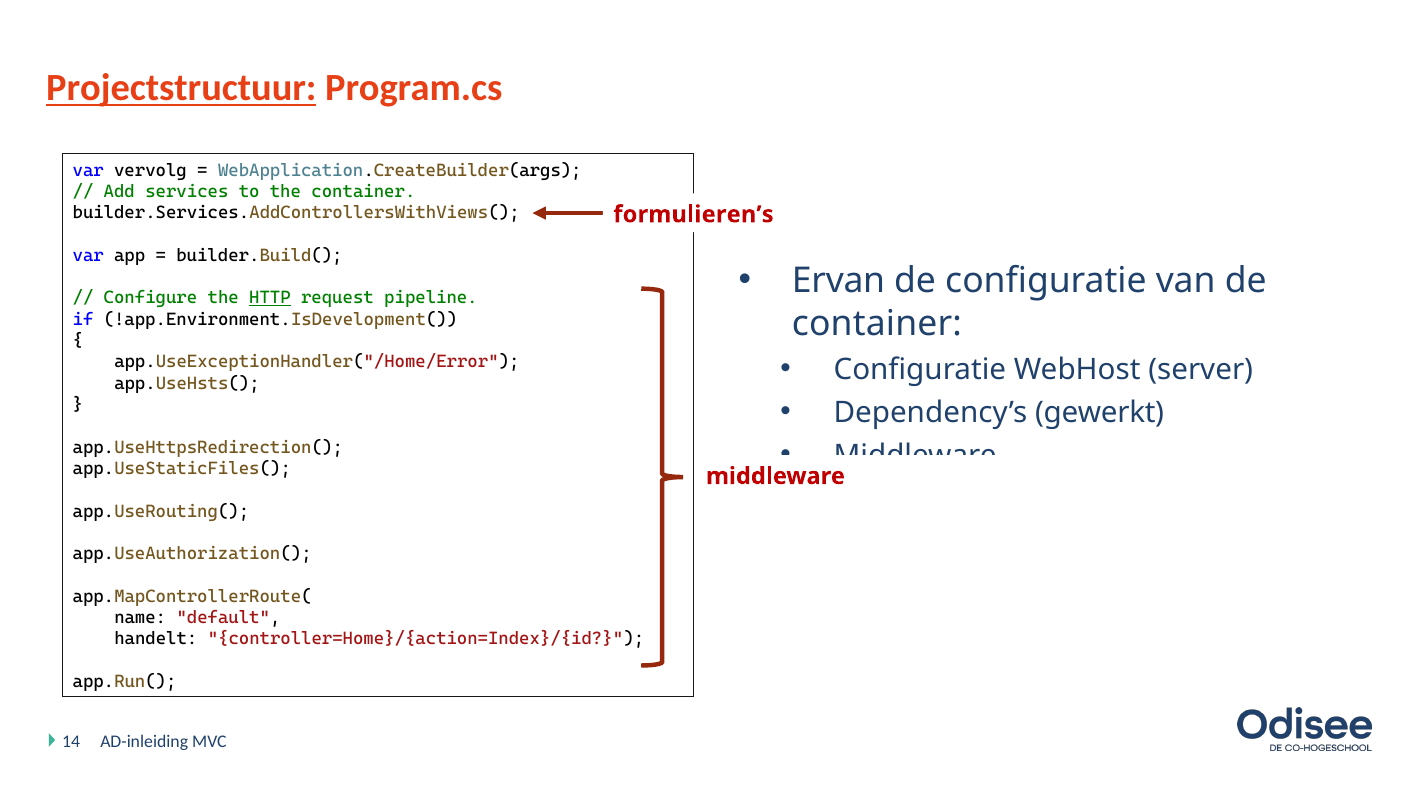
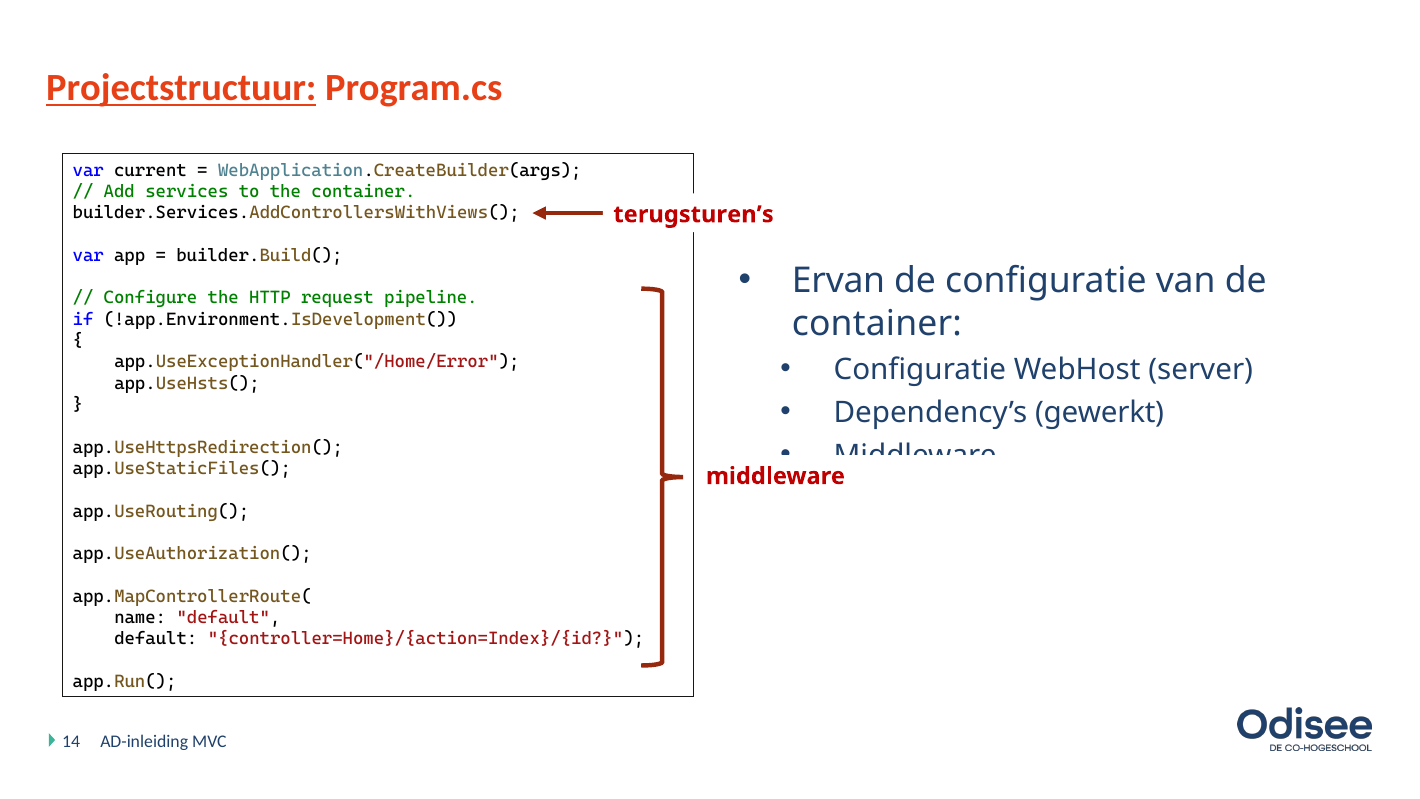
vervolg: vervolg -> current (150, 170)
formulieren’s: formulieren’s -> terugsturen’s (694, 214)
HTTP underline: present -> none (270, 298)
handelt: handelt -> default (156, 639)
